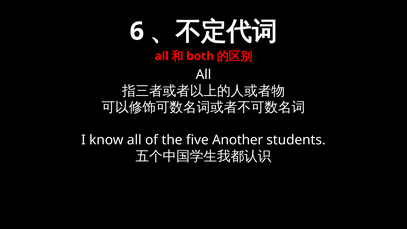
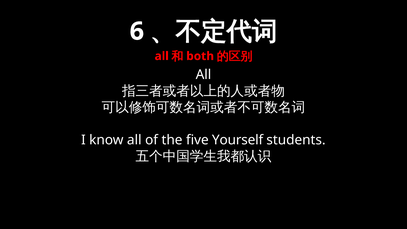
Another: Another -> Yourself (238, 140)
